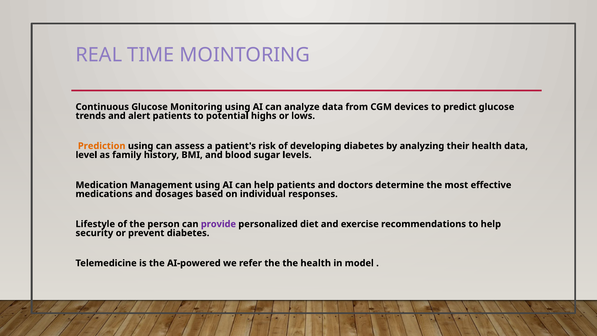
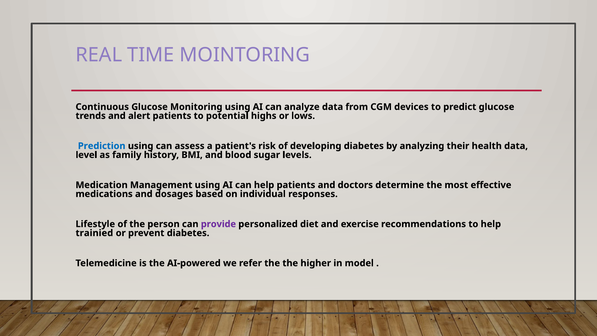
Prediction colour: orange -> blue (102, 146)
security: security -> trainied (94, 233)
the health: health -> higher (316, 263)
